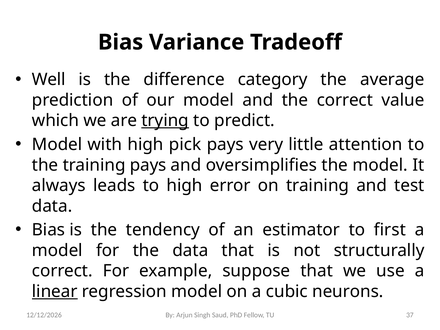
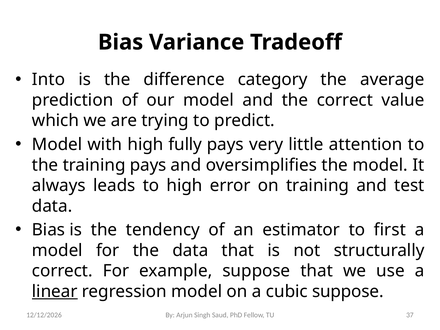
Well: Well -> Into (48, 80)
trying underline: present -> none (165, 121)
pick: pick -> fully (185, 145)
cubic neurons: neurons -> suppose (348, 291)
